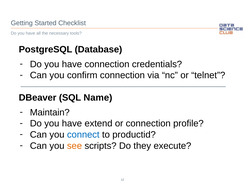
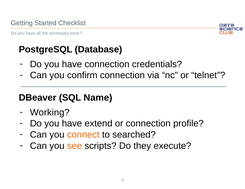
Maintain: Maintain -> Working (50, 113)
connect colour: blue -> orange (83, 135)
productid: productid -> searched (134, 135)
